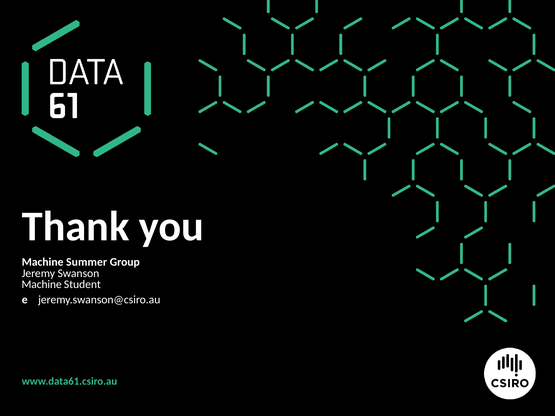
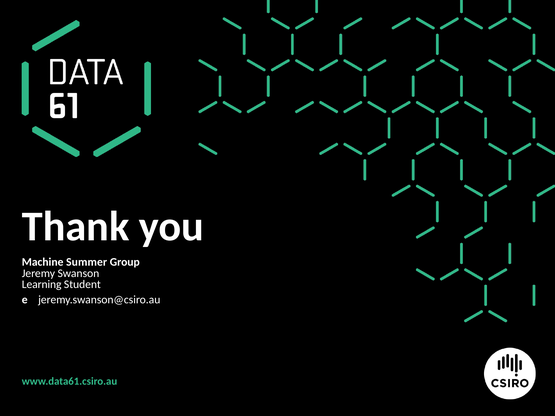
Machine: Machine -> Learning (42, 284)
